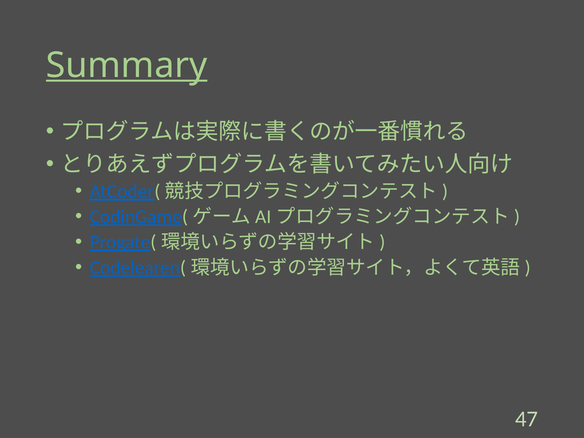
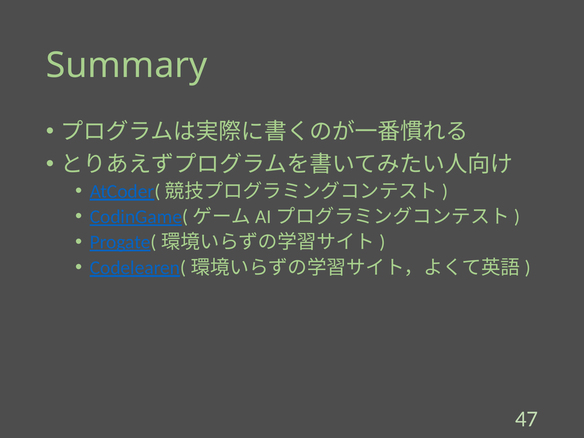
Summary underline: present -> none (127, 65)
